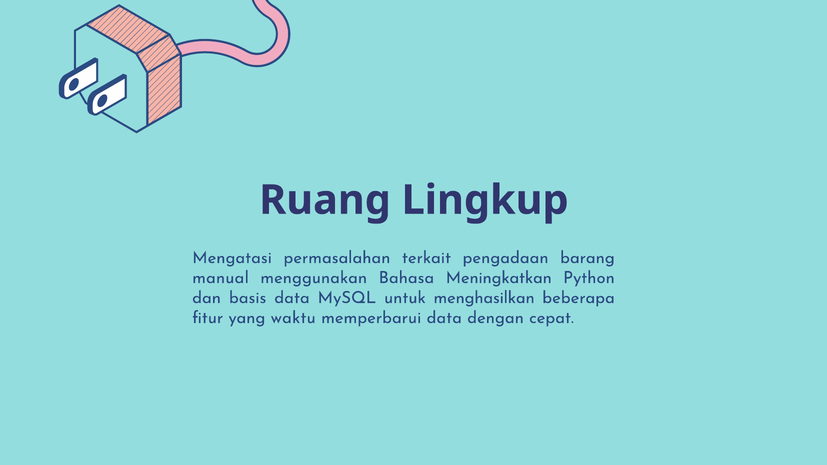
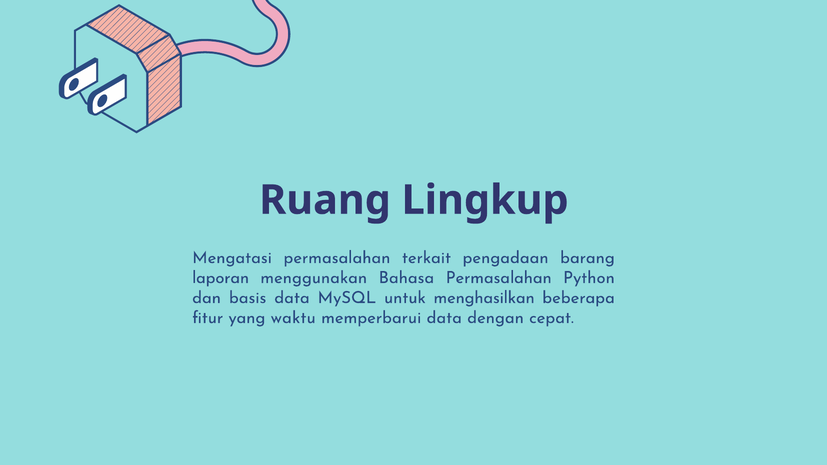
manual: manual -> laporan (221, 278)
Bahasa Meningkatkan: Meningkatkan -> Permasalahan (499, 278)
